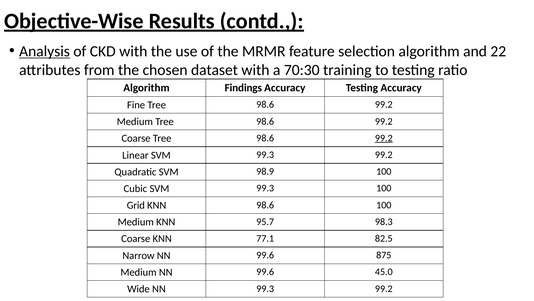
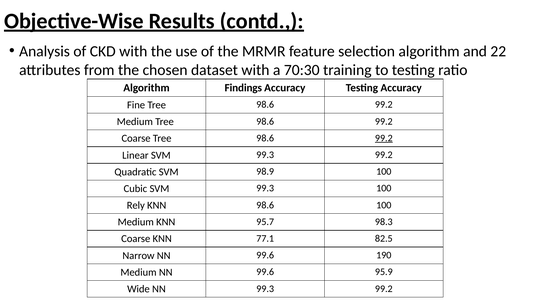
Analysis underline: present -> none (45, 51)
Grid: Grid -> Rely (136, 205)
875: 875 -> 190 (384, 255)
45.0: 45.0 -> 95.9 (384, 271)
